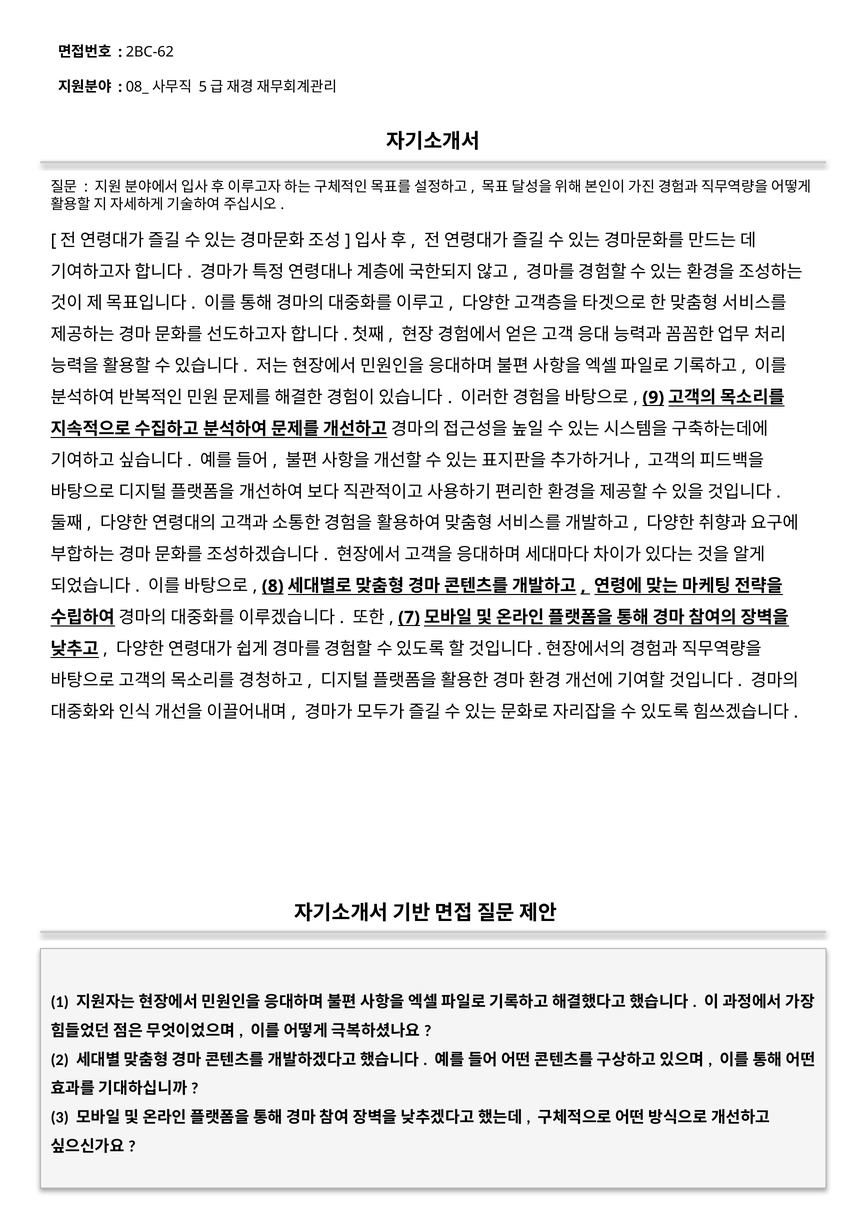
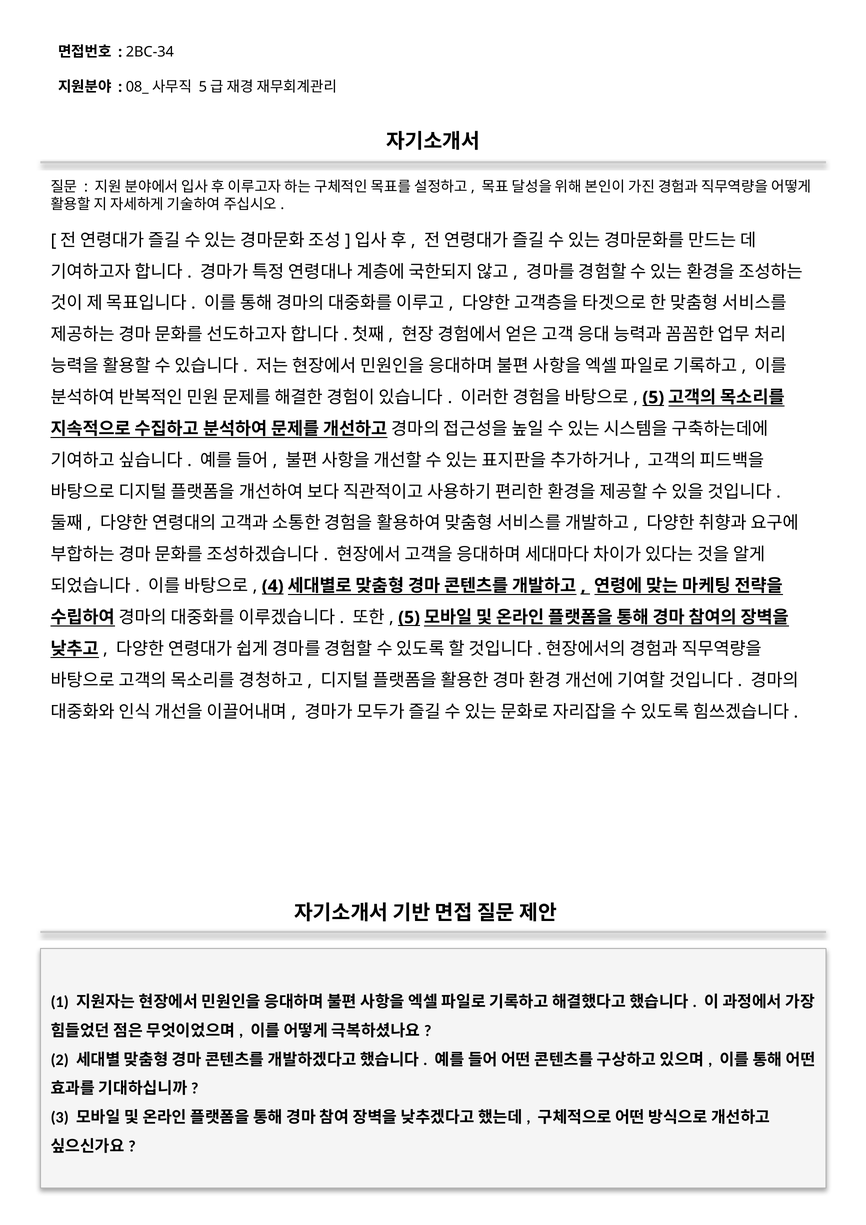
2BC-62: 2BC-62 -> 2BC-34 (150, 52)
9: 9 -> 5 (653, 397)
8: 8 -> 4 (273, 586)
7: 7 -> 5 (409, 617)
